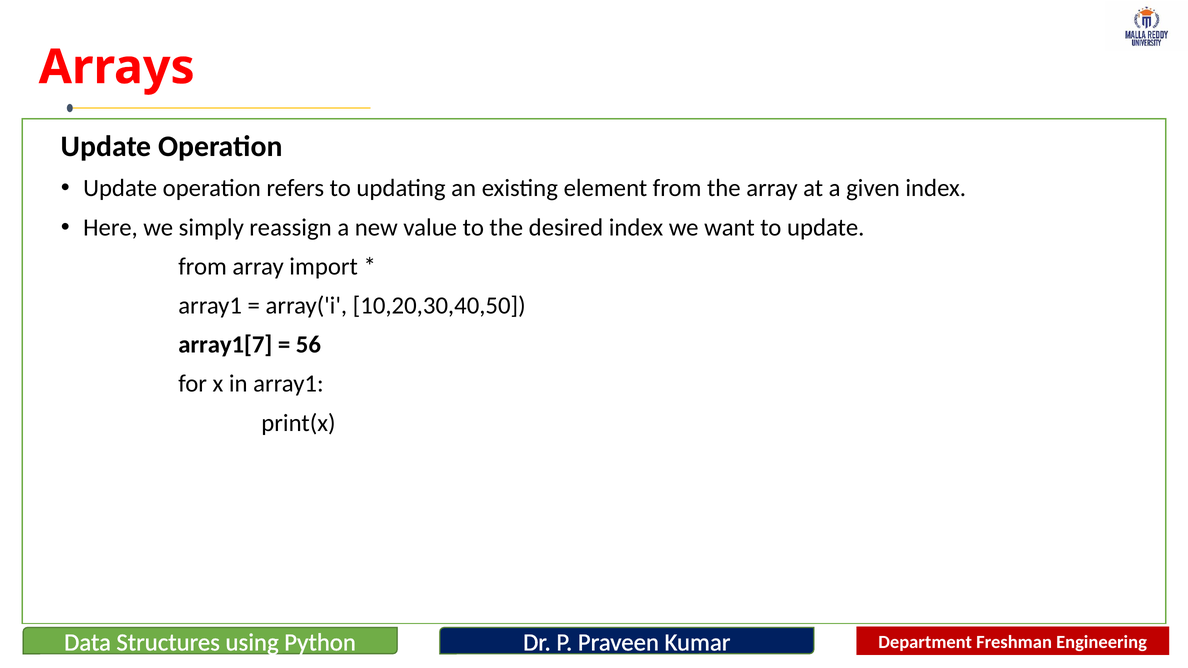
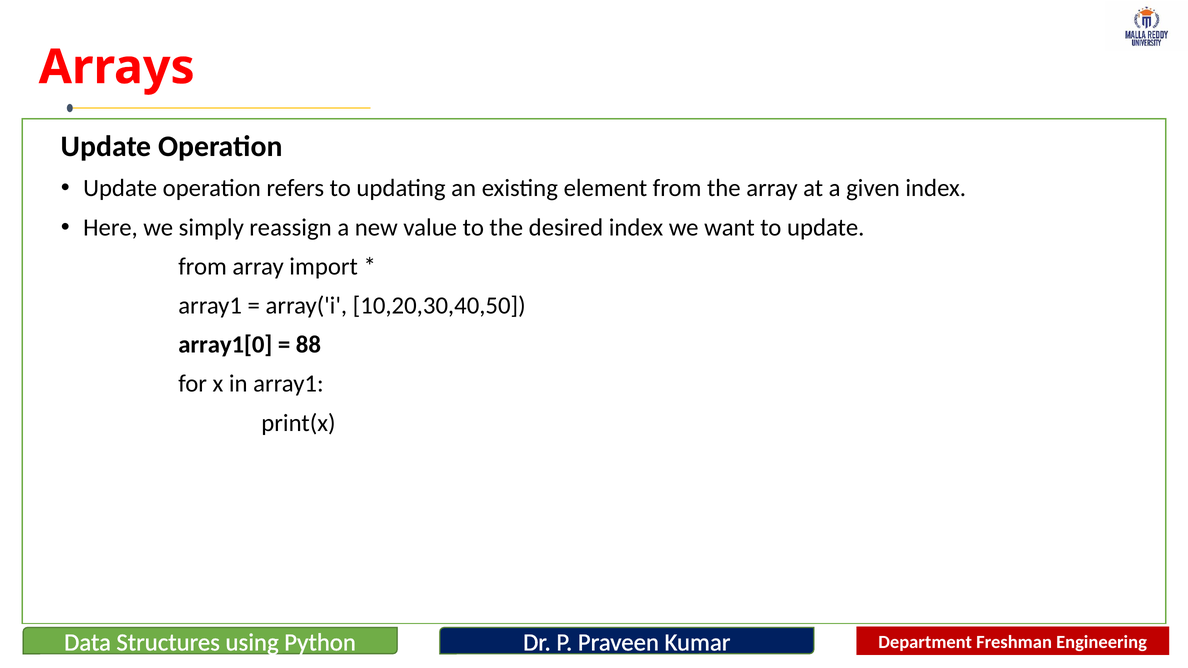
array1[7: array1[7 -> array1[0 (225, 345)
56: 56 -> 88 (308, 345)
